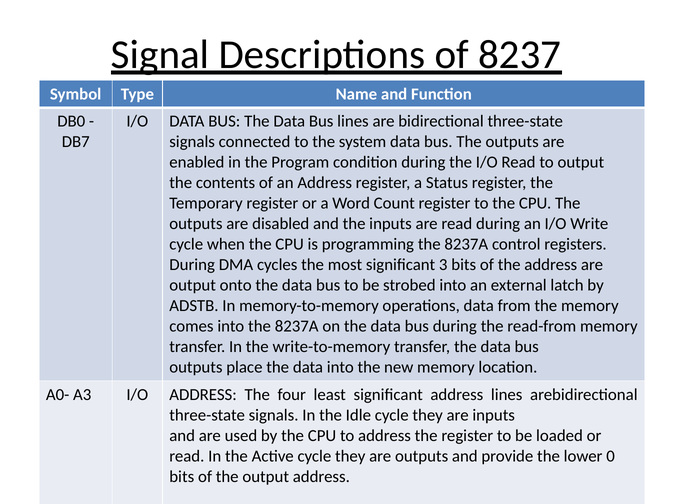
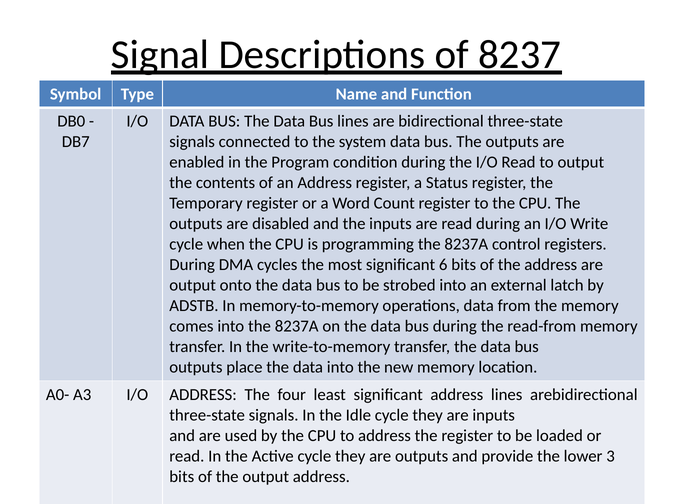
3: 3 -> 6 (443, 265)
0: 0 -> 3 (611, 457)
